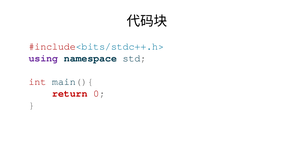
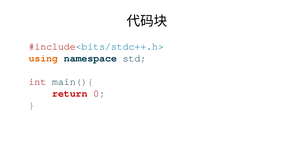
using colour: purple -> orange (43, 58)
